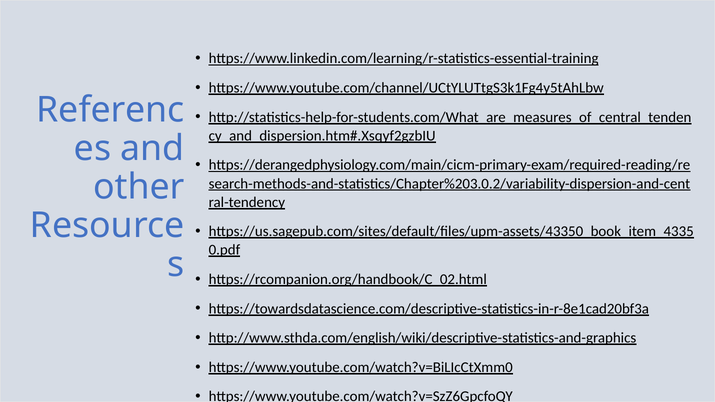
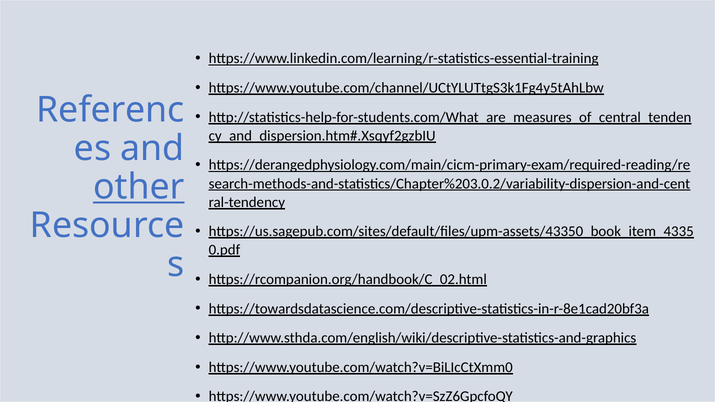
other underline: none -> present (139, 187)
